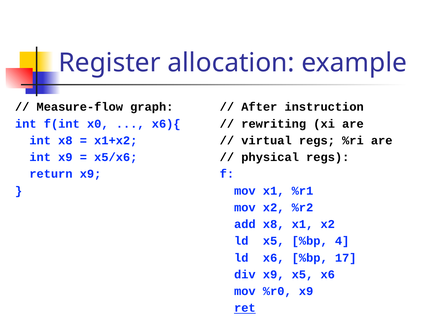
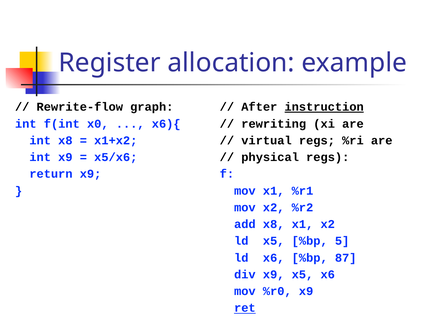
Measure-flow: Measure-flow -> Rewrite-flow (80, 107)
instruction underline: none -> present (324, 107)
4: 4 -> 5 (342, 241)
17: 17 -> 87 (346, 258)
